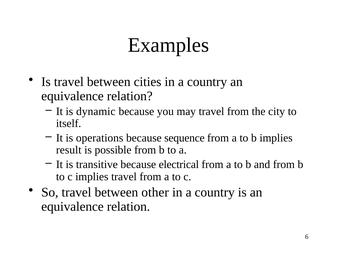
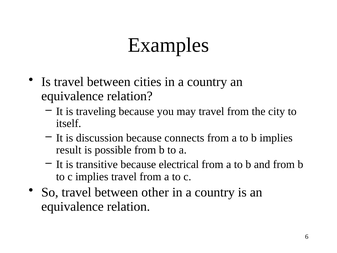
dynamic: dynamic -> traveling (96, 111)
operations: operations -> discussion (100, 138)
sequence: sequence -> connects (184, 138)
